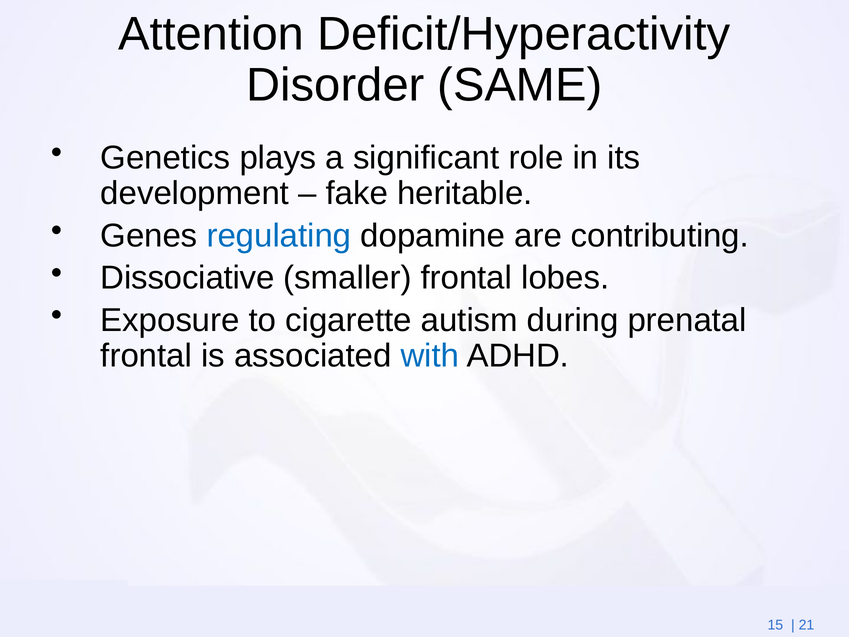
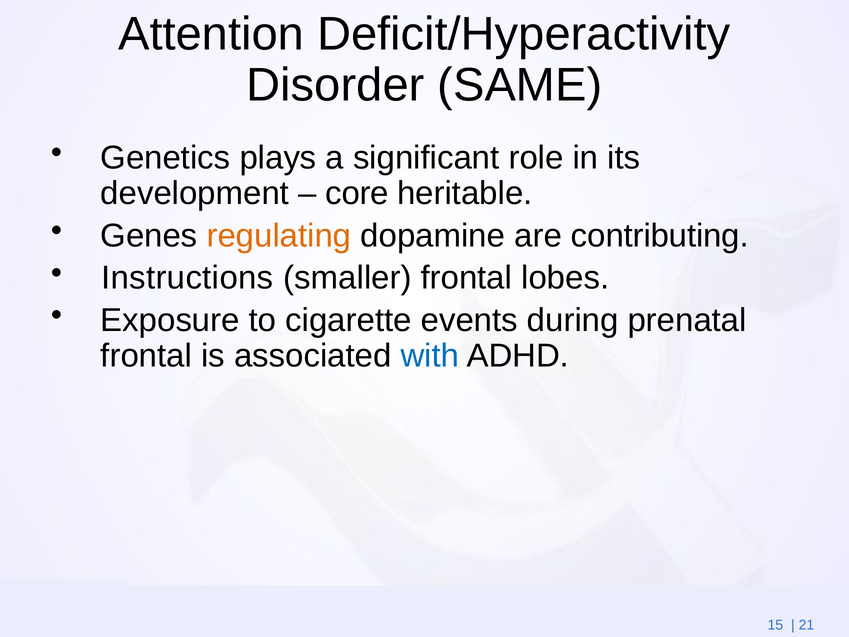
fake: fake -> core (357, 193)
regulating colour: blue -> orange (279, 236)
Dissociative: Dissociative -> Instructions (187, 278)
autism: autism -> events (469, 320)
